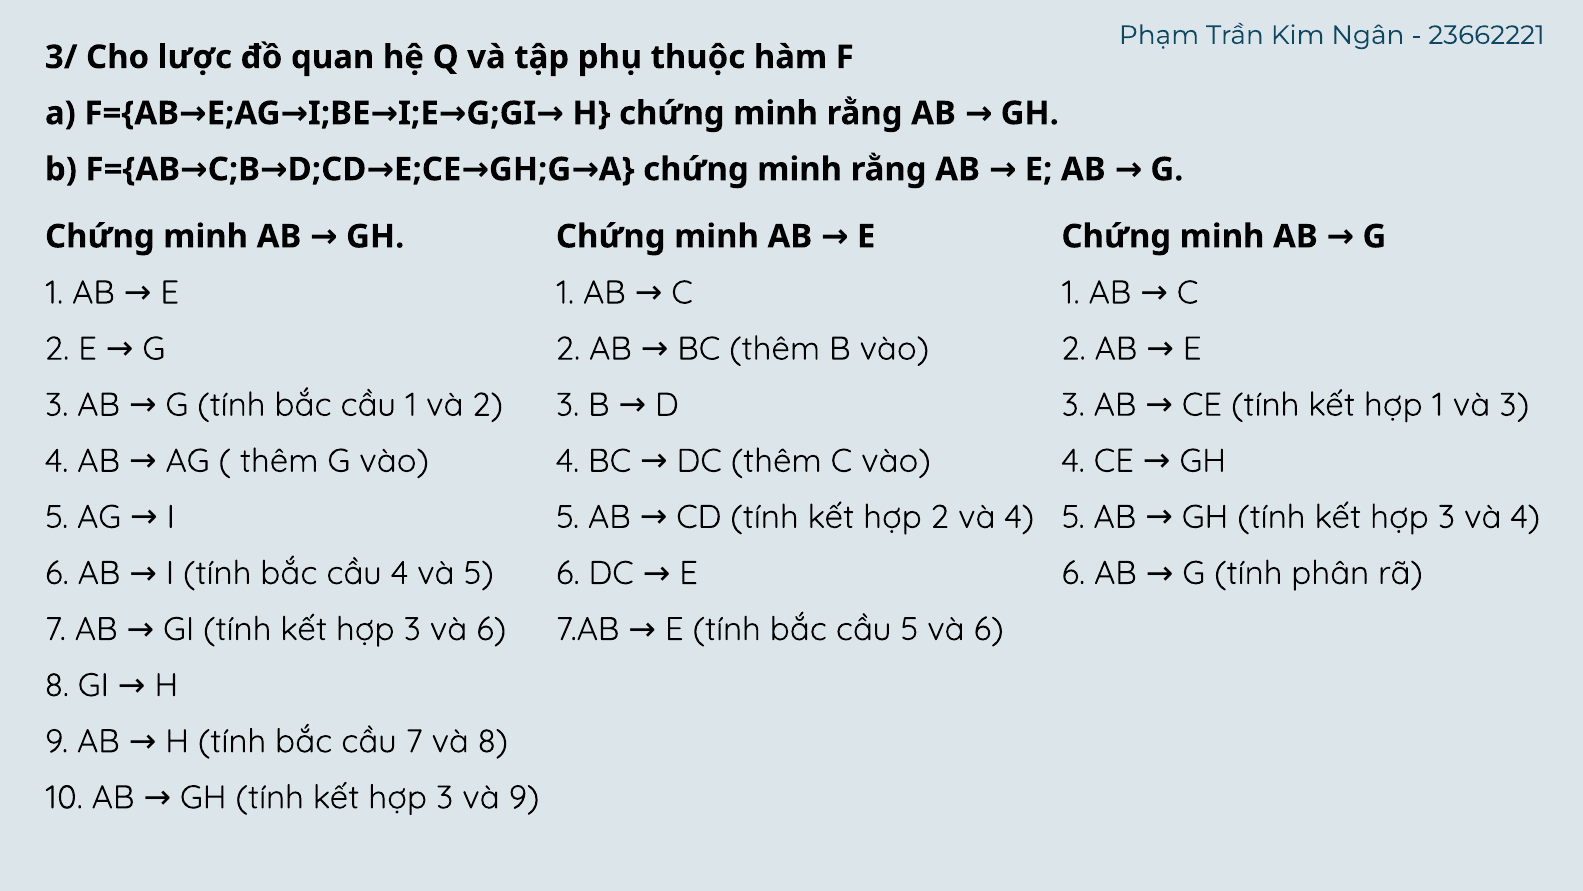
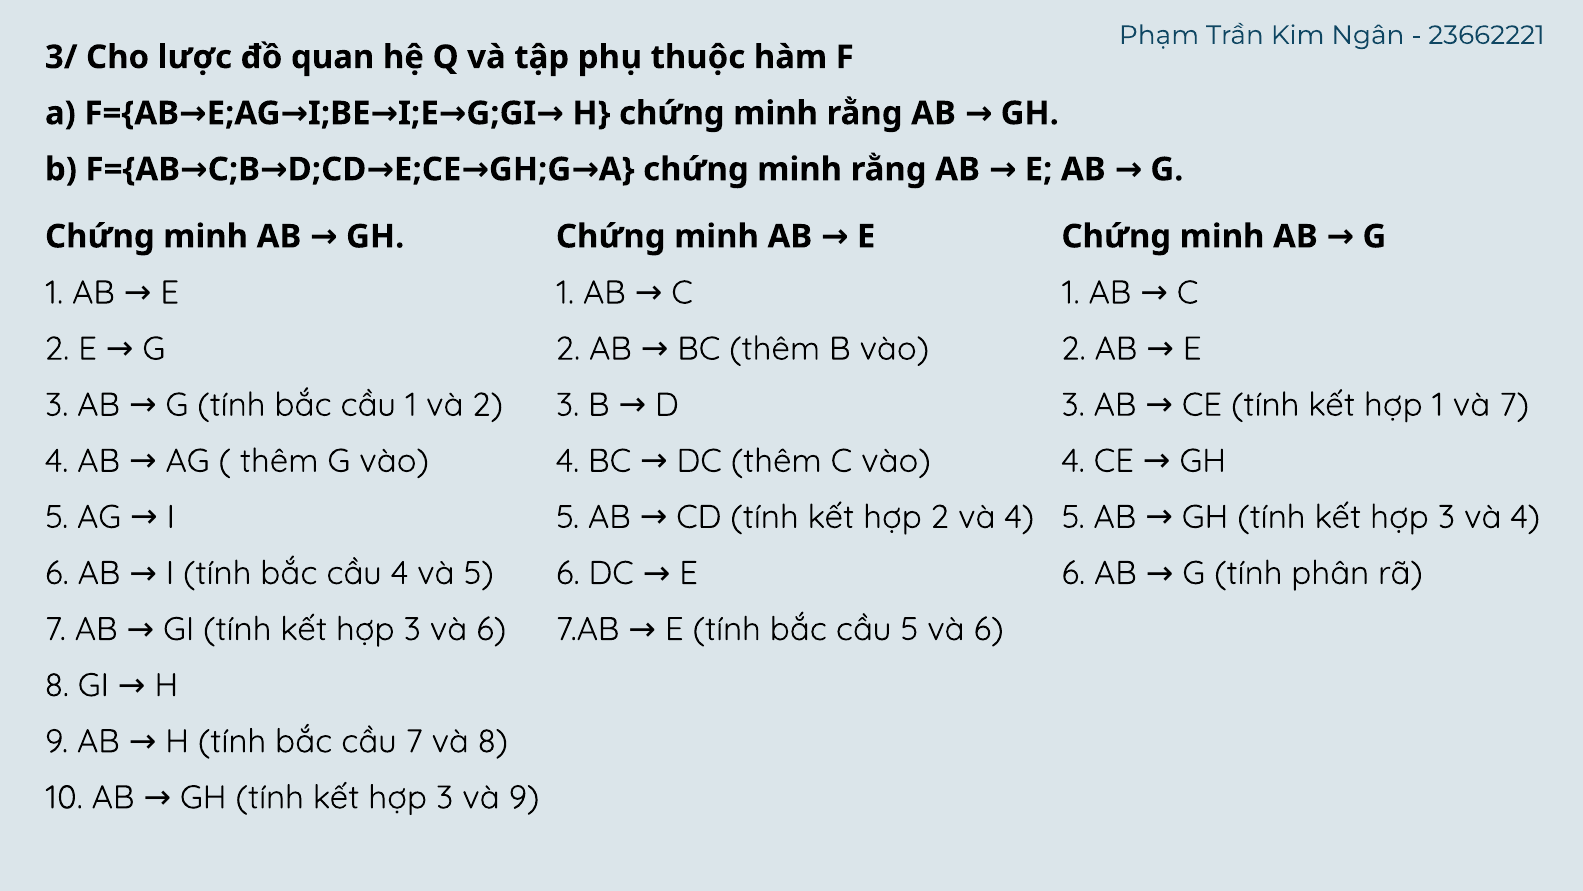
và 3: 3 -> 7 (1514, 405)
